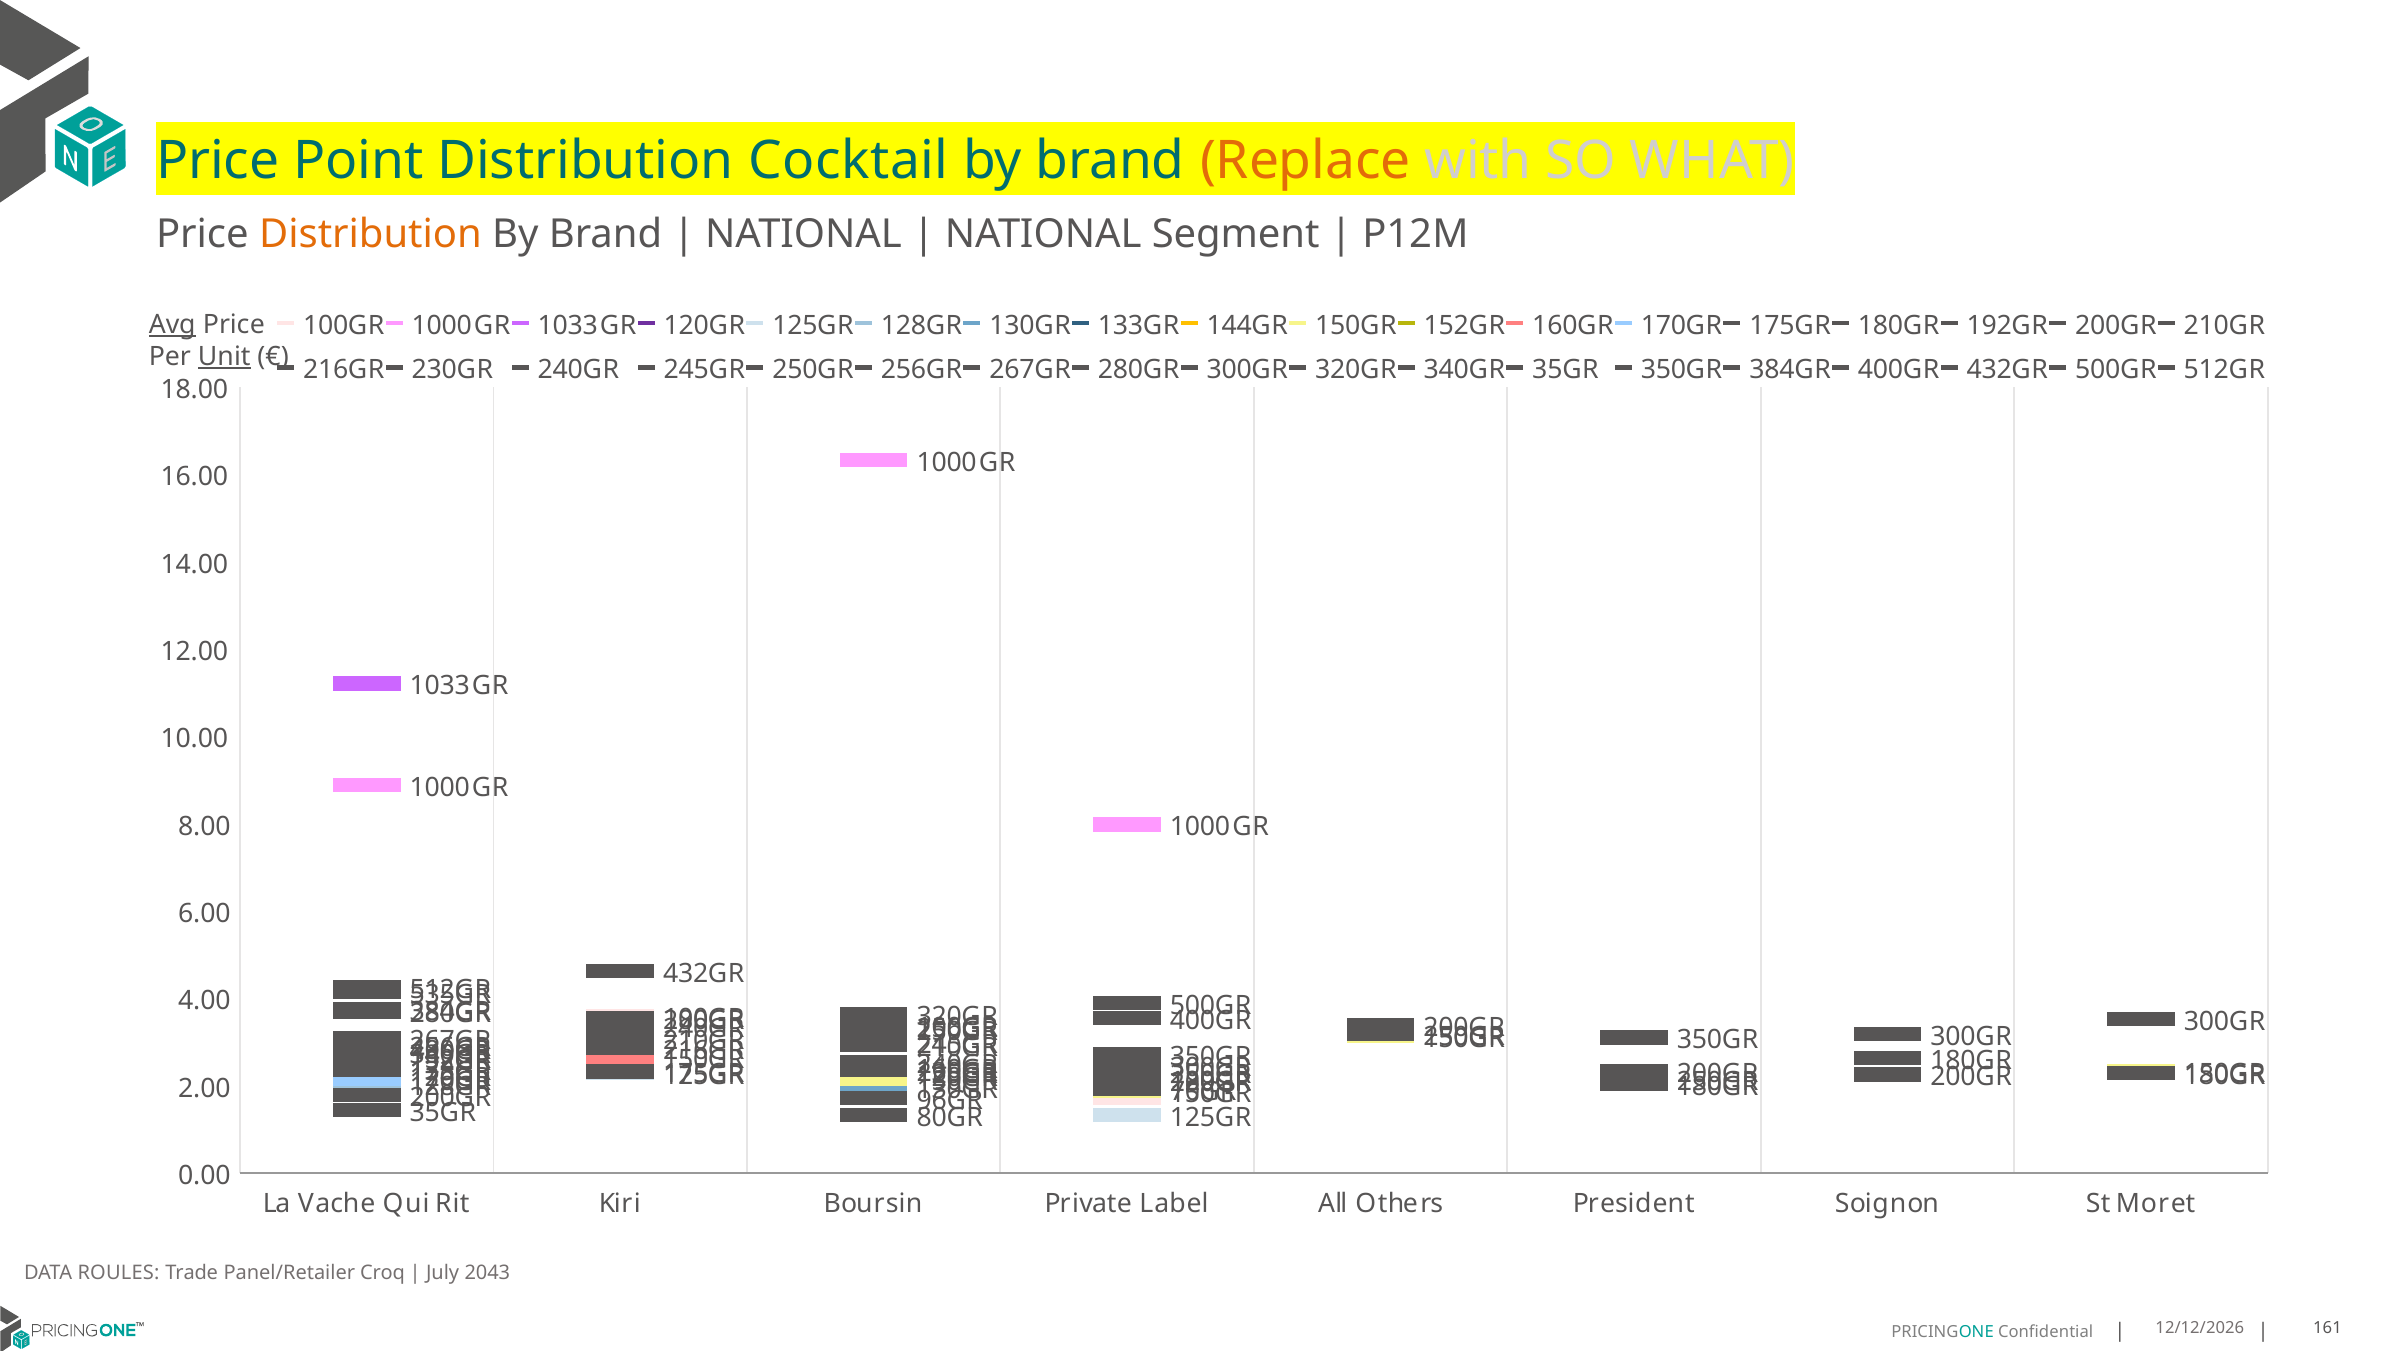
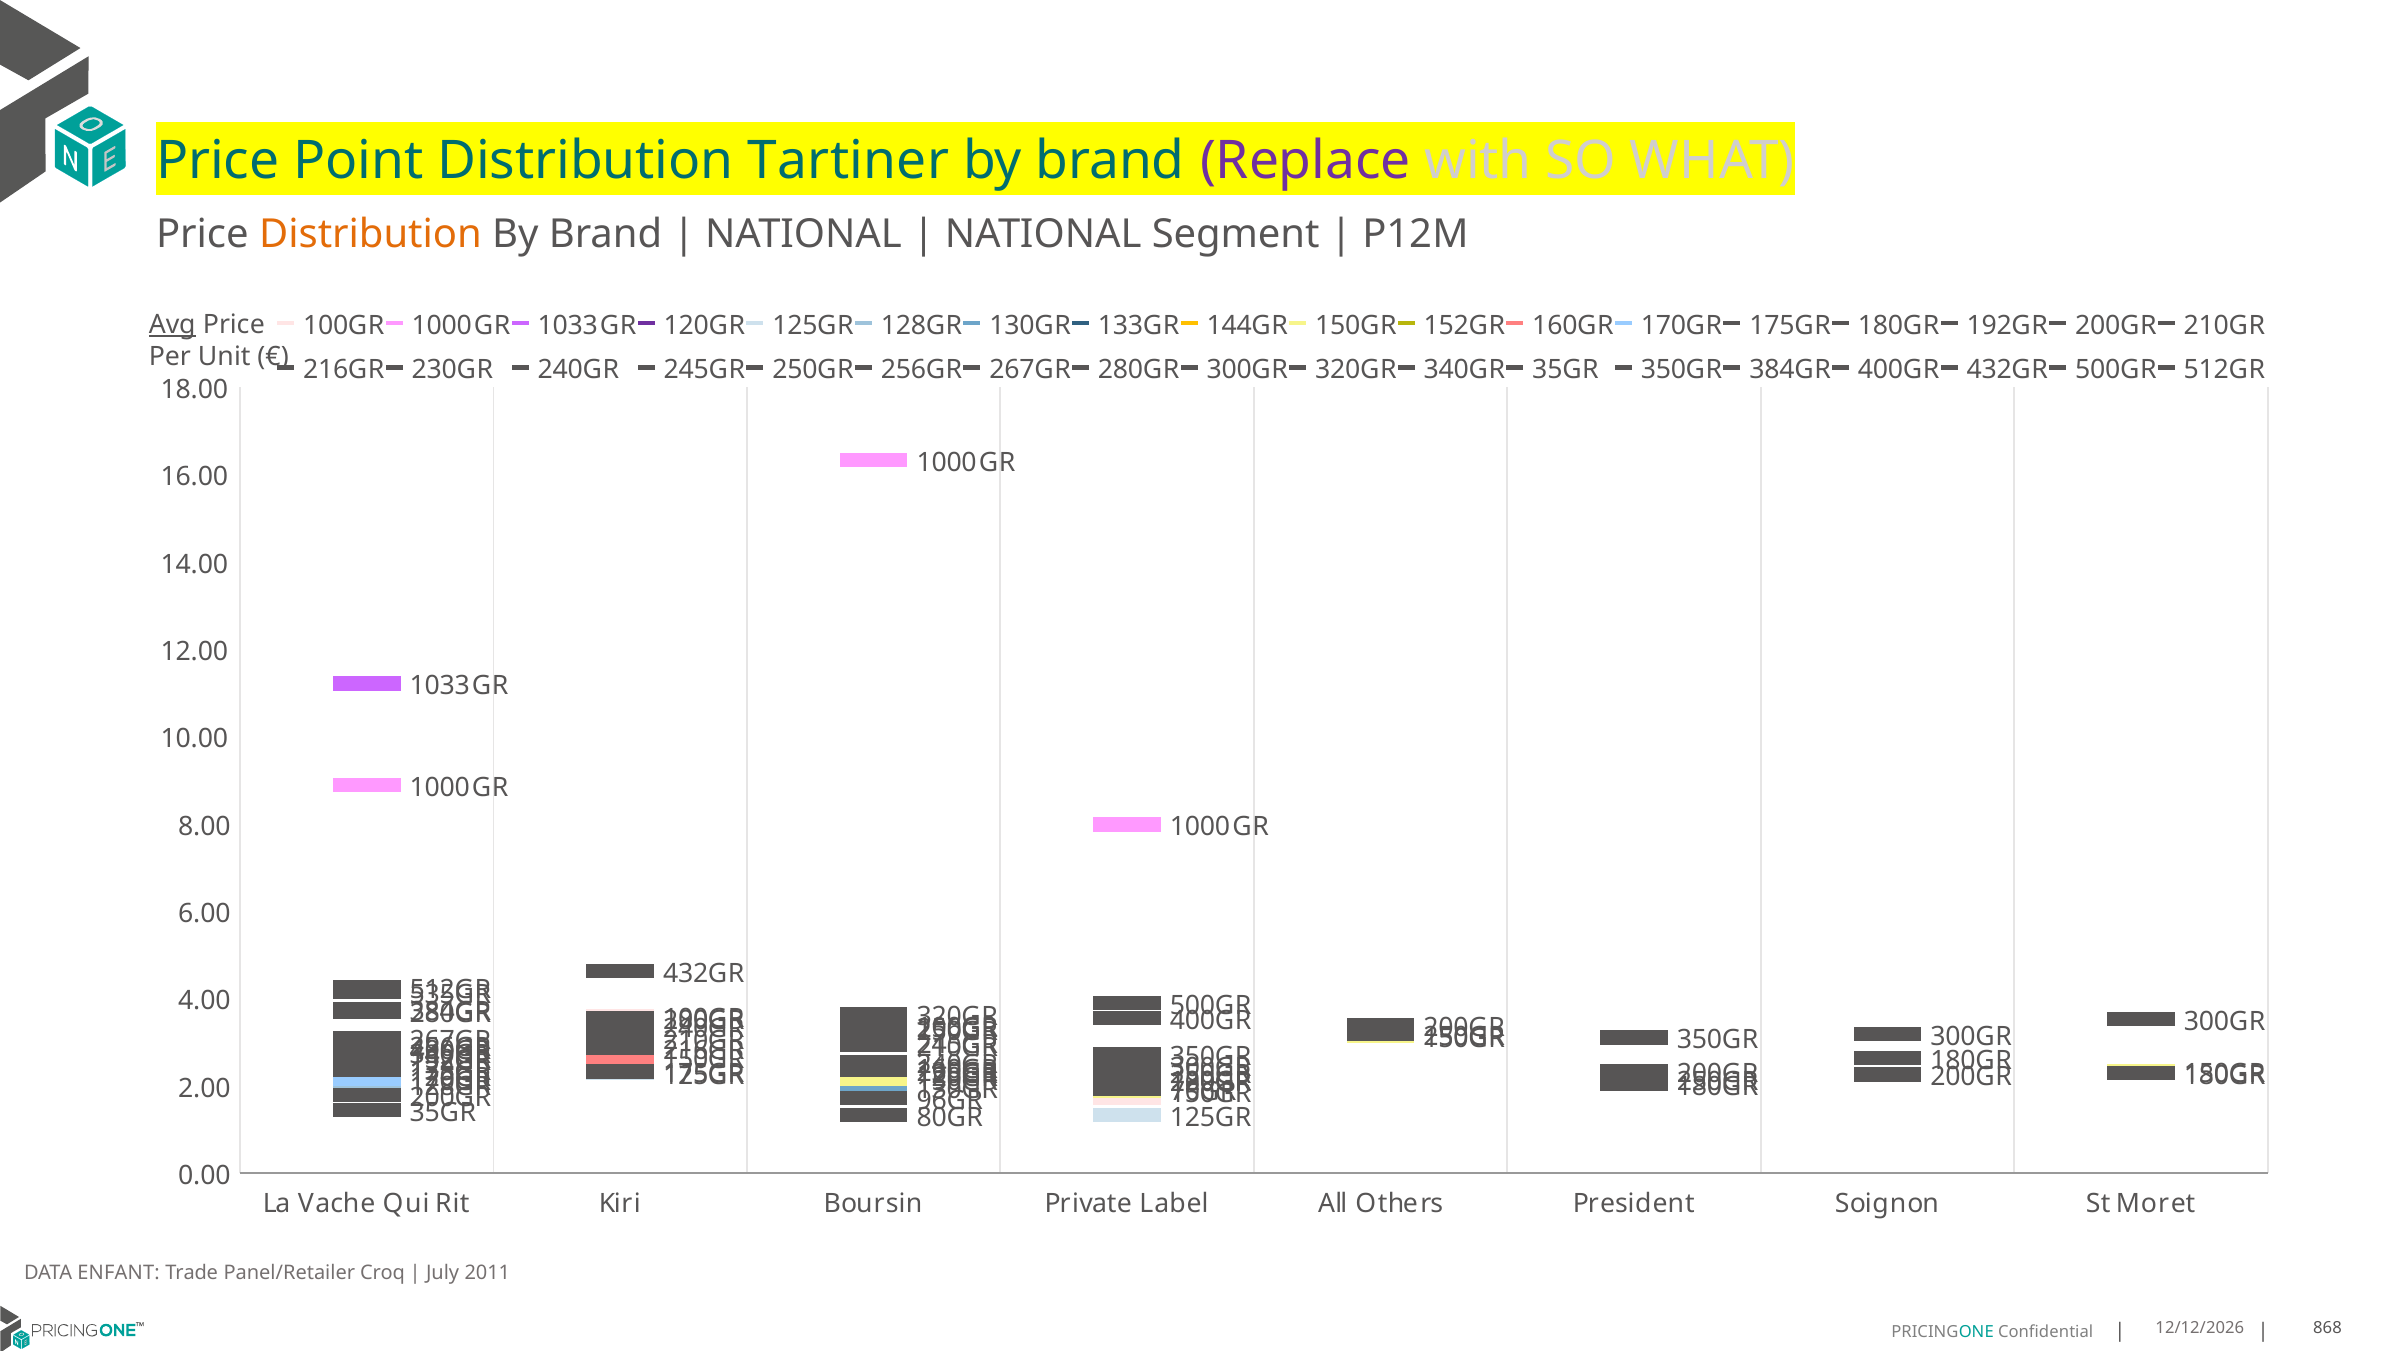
Cocktail: Cocktail -> Tartiner (848, 161)
Replace colour: orange -> purple (1305, 161)
Unit underline: present -> none (224, 356)
ROULES: ROULES -> ENFANT (119, 1272)
2043: 2043 -> 2011 (487, 1272)
161: 161 -> 868 (2327, 1328)
